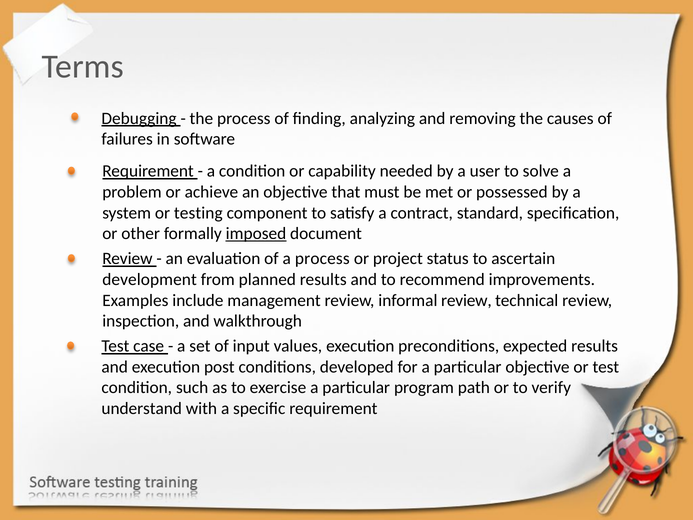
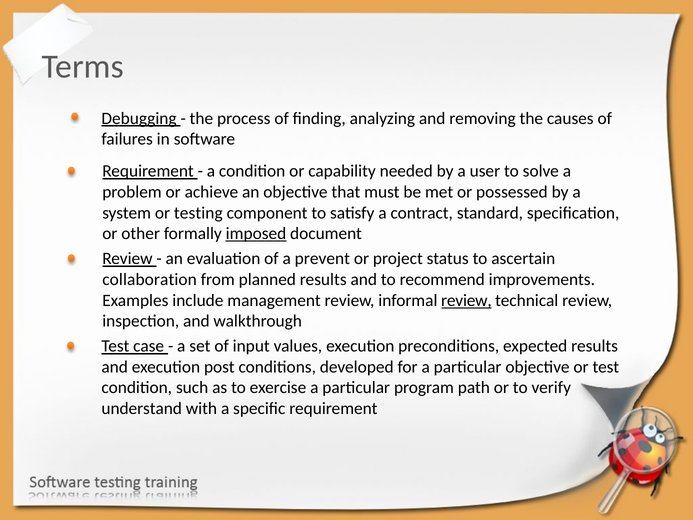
a process: process -> prevent (322, 259)
development: development -> collaboration (150, 279)
review underline: none -> present (466, 300)
